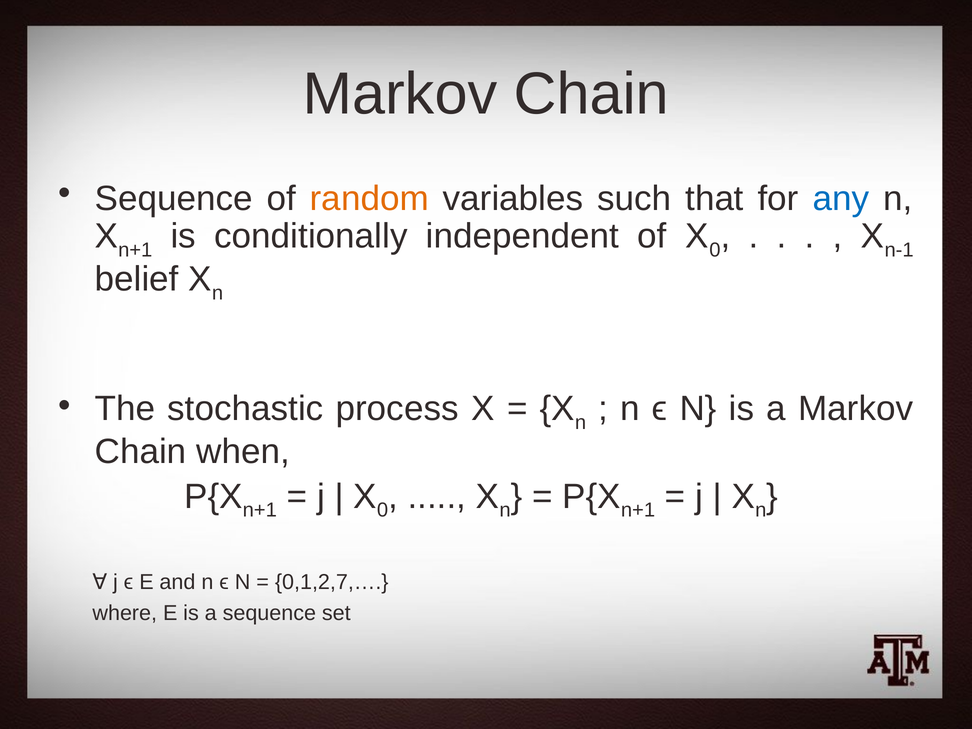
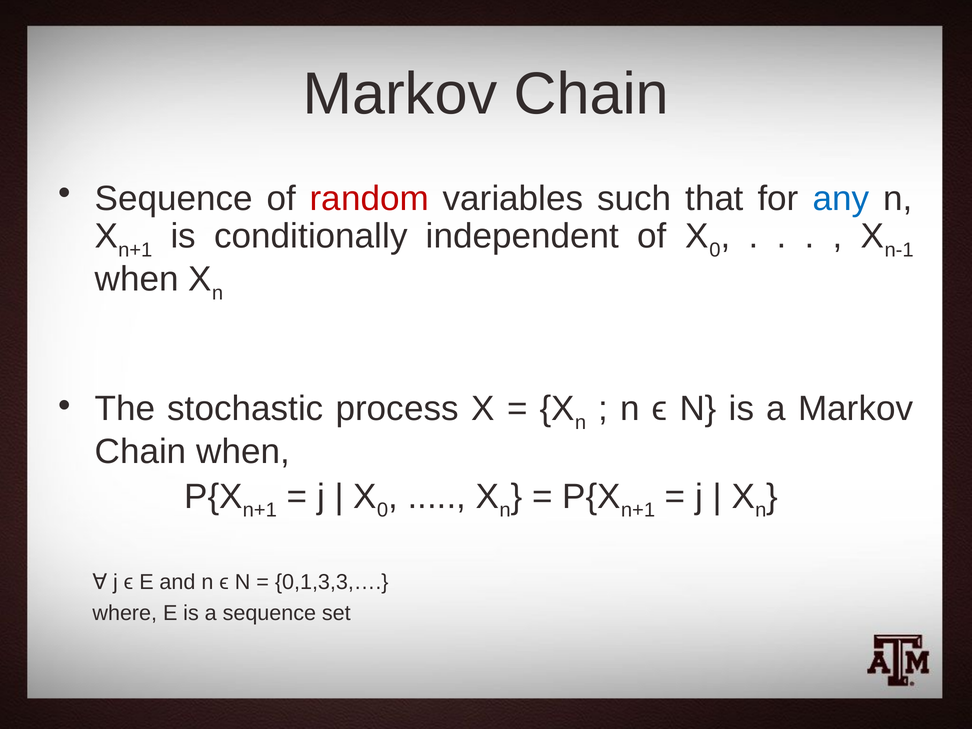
random colour: orange -> red (369, 198)
belief: belief -> when (137, 279)
0,1,2,7,…: 0,1,2,7,… -> 0,1,3,3,… (332, 582)
